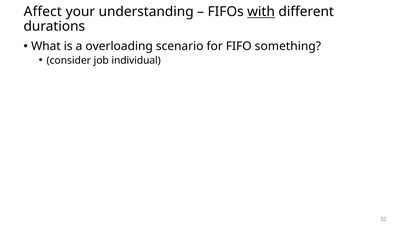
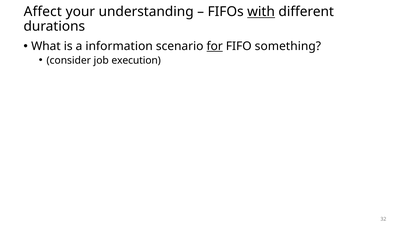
overloading: overloading -> information (119, 46)
for underline: none -> present (215, 46)
individual: individual -> execution (136, 61)
